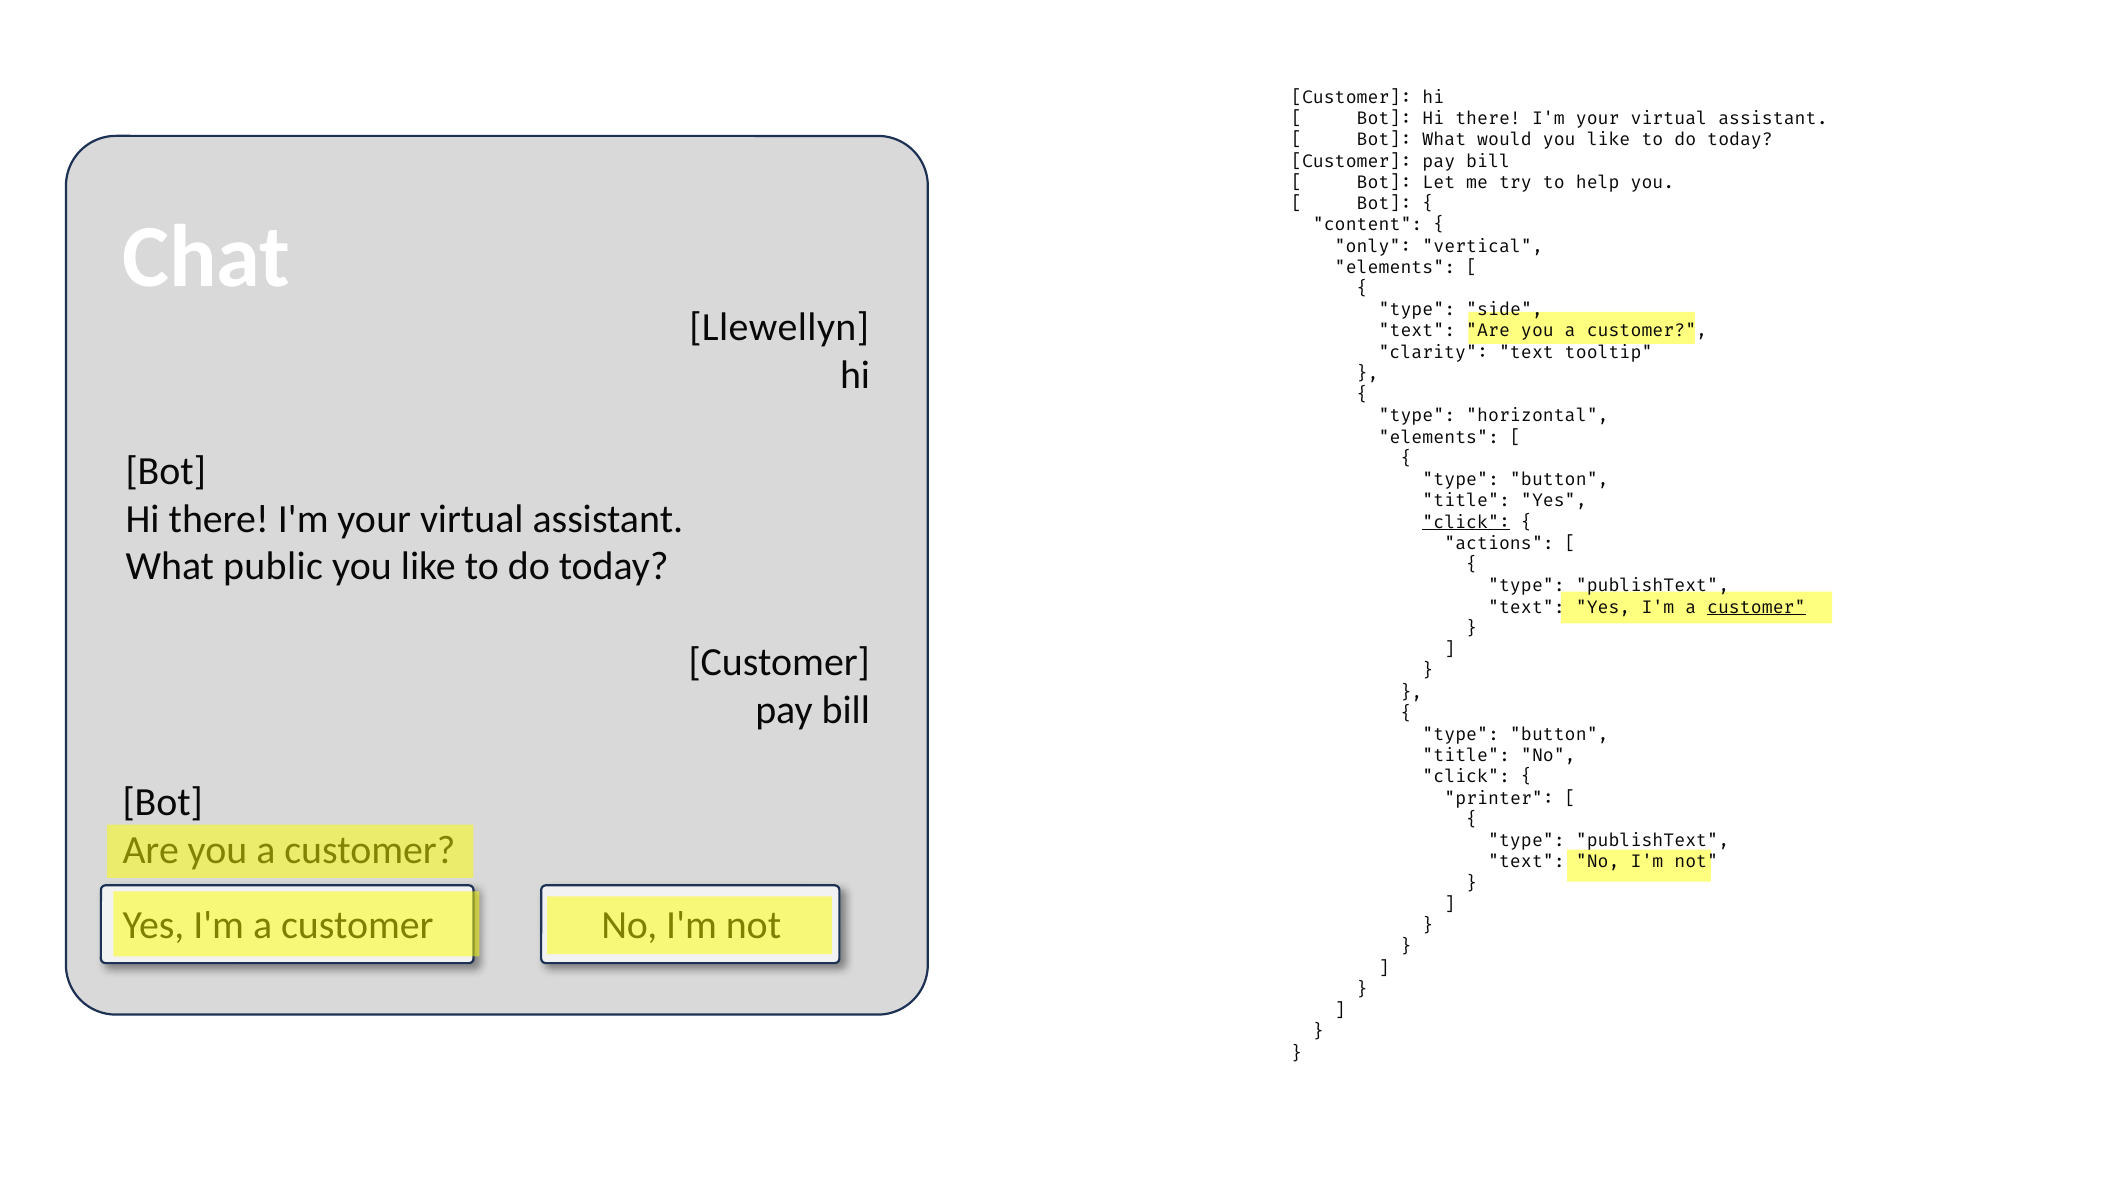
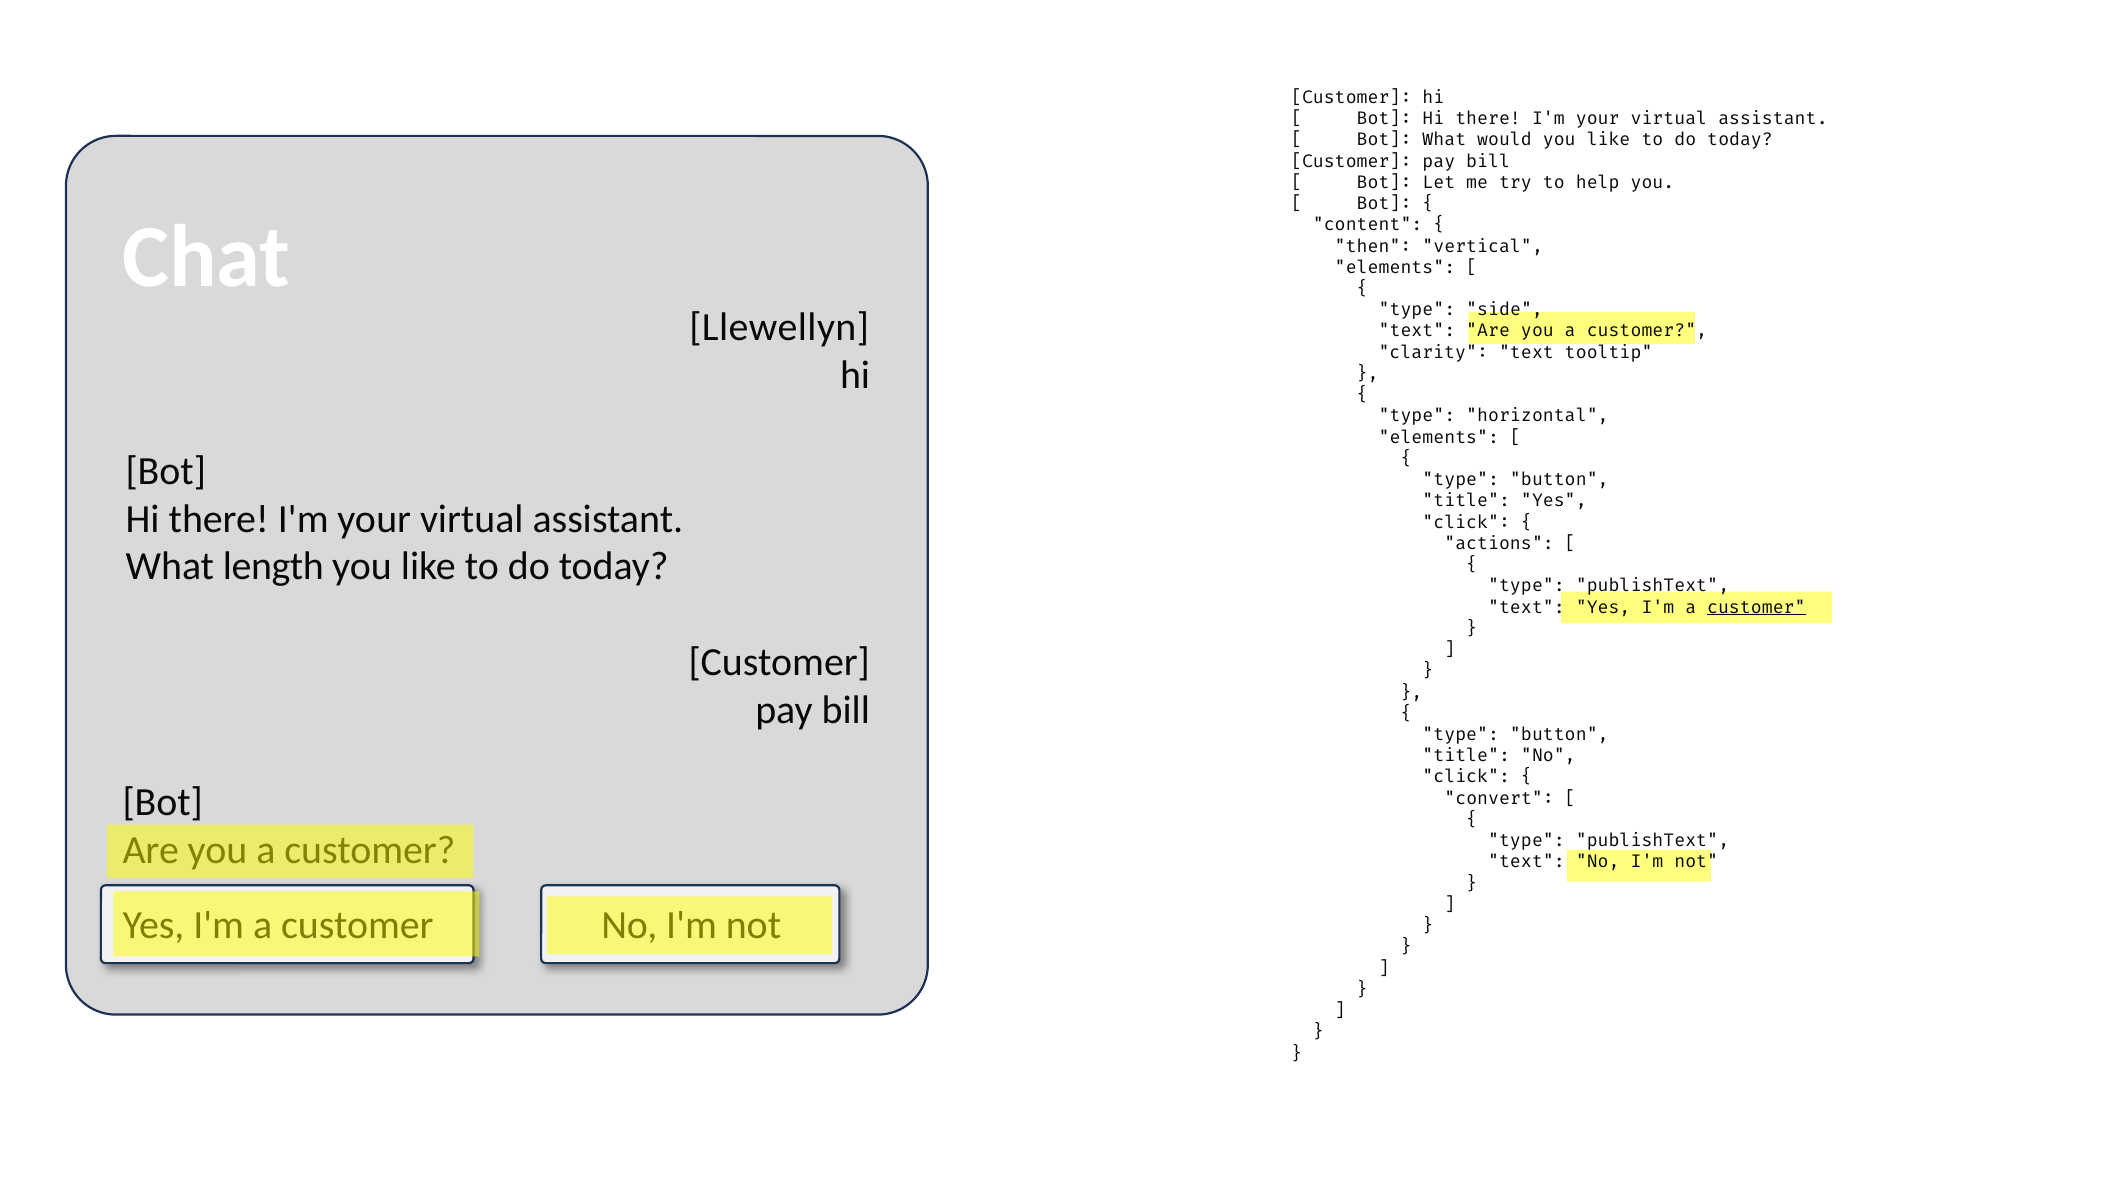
only: only -> then (1373, 246)
click underline: present -> none (1466, 522)
public: public -> length (273, 567)
printer: printer -> convert (1499, 798)
